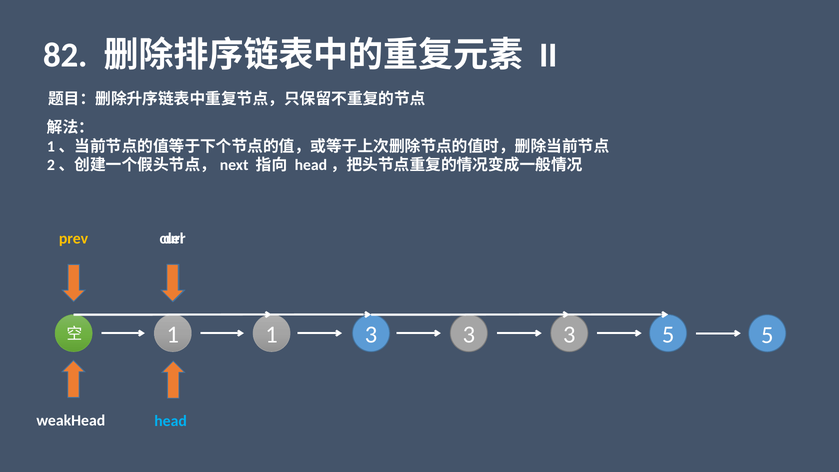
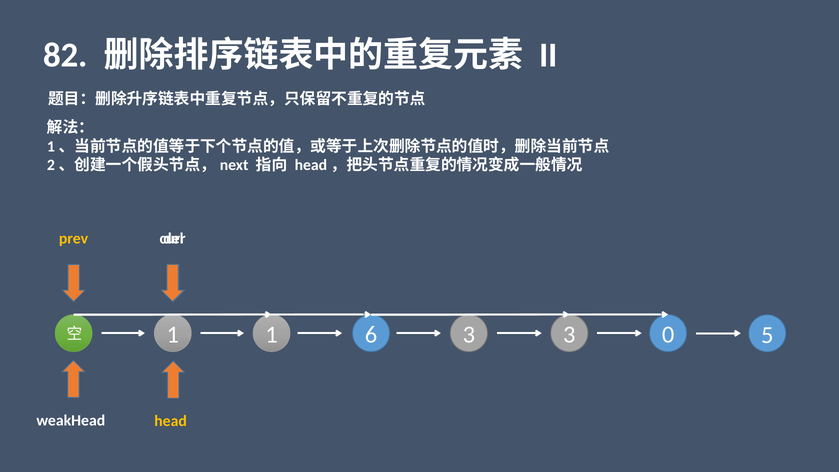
1 3: 3 -> 6 (371, 335)
3 5: 5 -> 0 (668, 335)
head colour: light blue -> yellow (171, 421)
